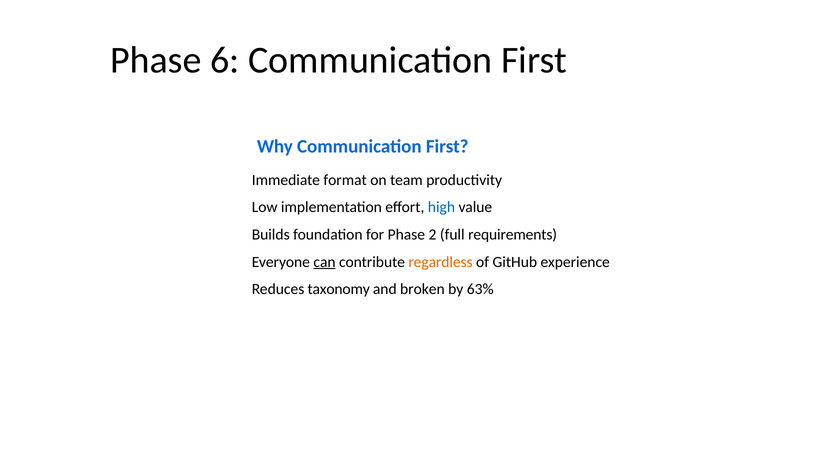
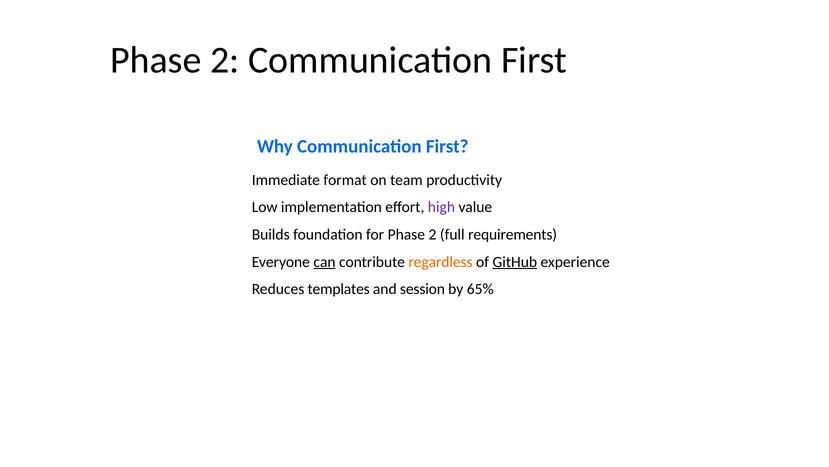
6: 6 -> 2 (225, 60)
high colour: blue -> purple (441, 207)
GitHub underline: none -> present (515, 262)
taxonomy: taxonomy -> templates (339, 289)
broken: broken -> session (422, 289)
63%: 63% -> 65% (480, 289)
